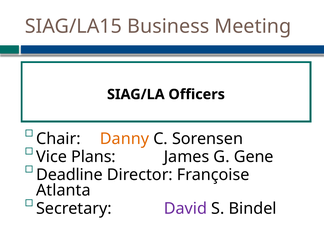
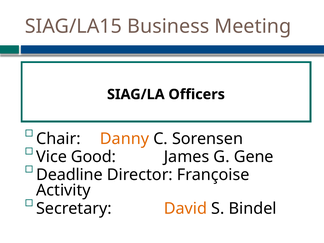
Plans: Plans -> Good (93, 157)
Atlanta: Atlanta -> Activity (63, 190)
David colour: purple -> orange (185, 208)
